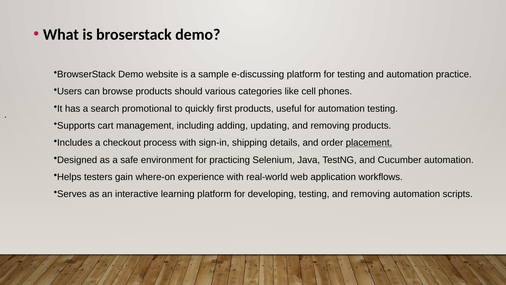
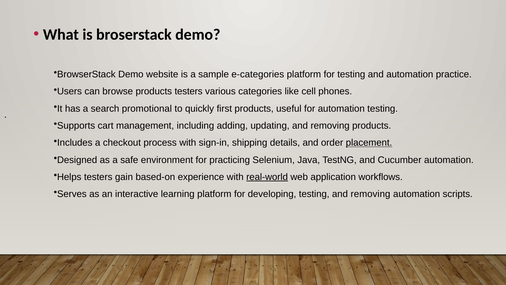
e-discussing: e-discussing -> e-categories (258, 74)
products should: should -> testers (189, 91)
where-on: where-on -> based-on (155, 177)
real-world underline: none -> present (267, 177)
